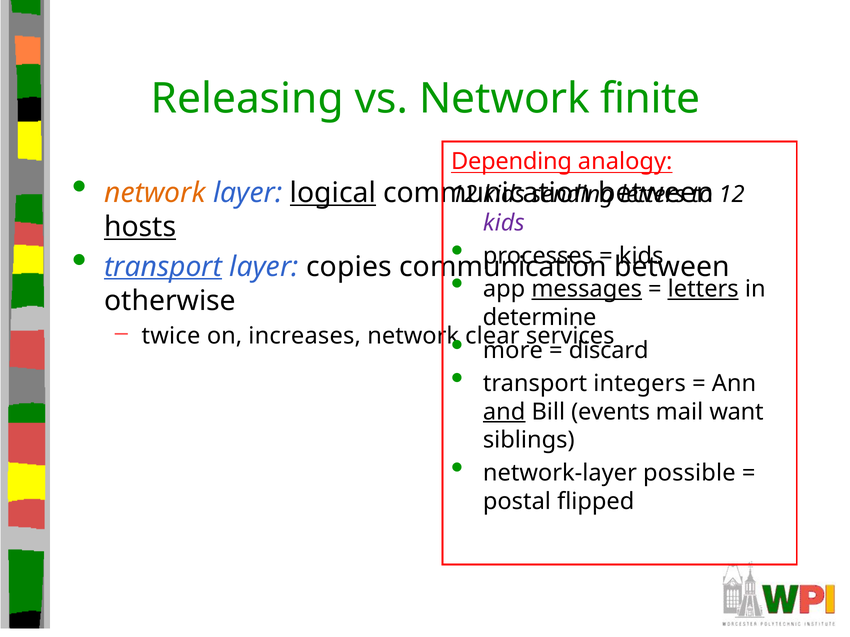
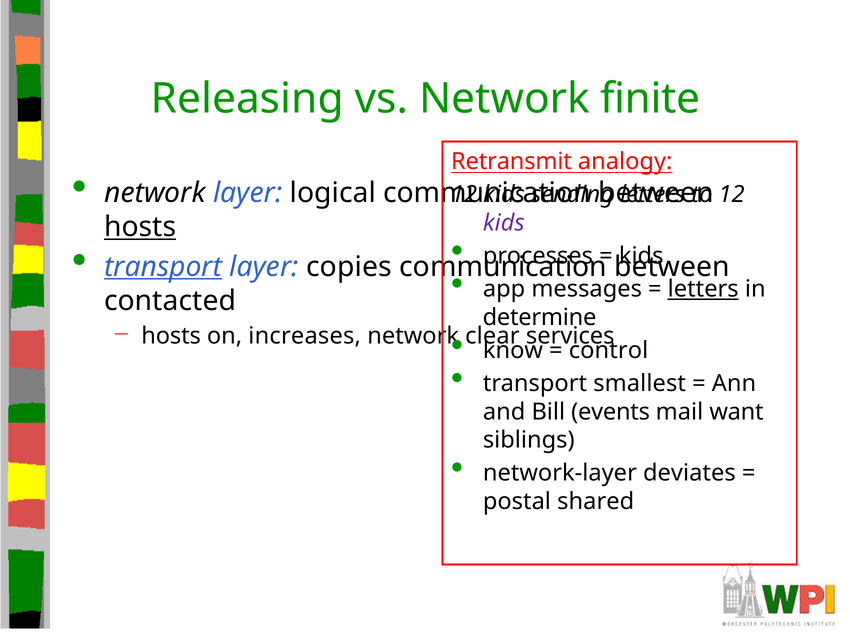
Depending: Depending -> Retransmit (511, 162)
network colour: orange -> black (155, 193)
logical underline: present -> none (333, 193)
messages underline: present -> none (587, 289)
otherwise: otherwise -> contacted (170, 301)
twice: twice -> hosts (171, 336)
more: more -> know (513, 351)
discard: discard -> control (609, 351)
integers: integers -> smallest (640, 384)
and underline: present -> none (504, 412)
possible: possible -> deviates (689, 473)
flipped: flipped -> shared (596, 502)
